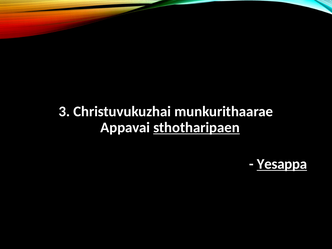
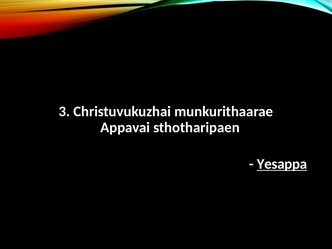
sthotharipaen underline: present -> none (196, 128)
